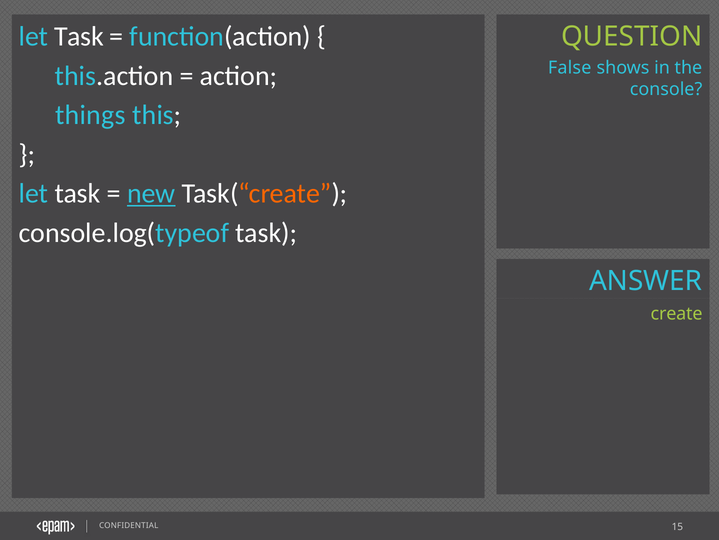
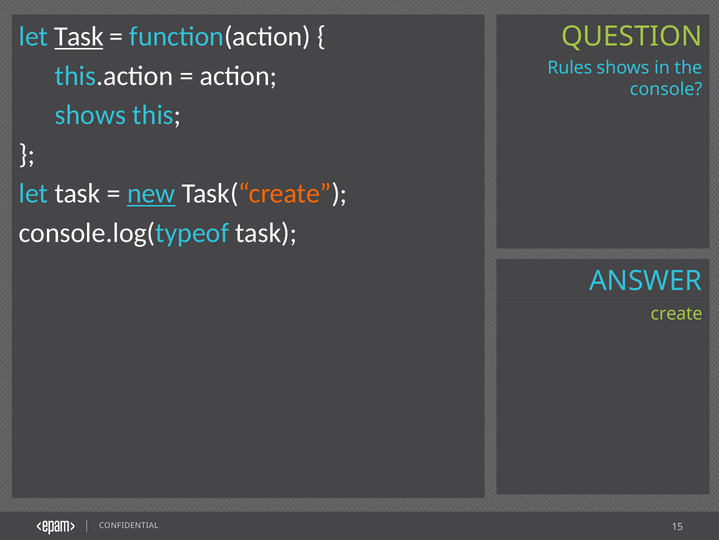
Task underline: none -> present (79, 37)
False: False -> Rules (570, 68)
things: things -> shows (91, 115)
